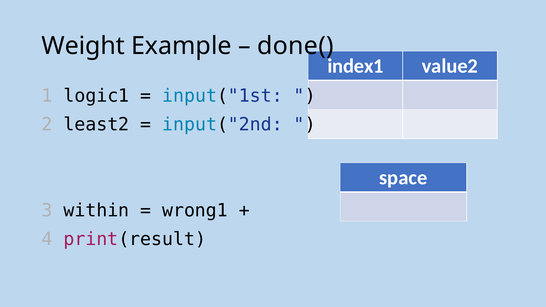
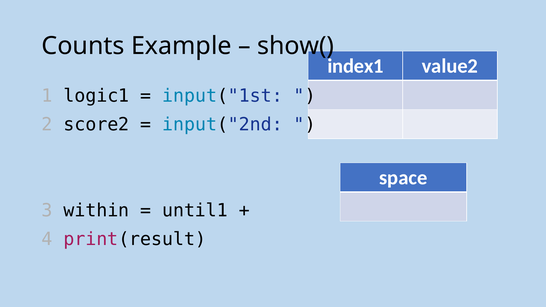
Weight: Weight -> Counts (83, 46)
done(: done( -> show( (296, 46)
least2: least2 -> score2 (96, 125)
wrong1: wrong1 -> until1 (195, 211)
